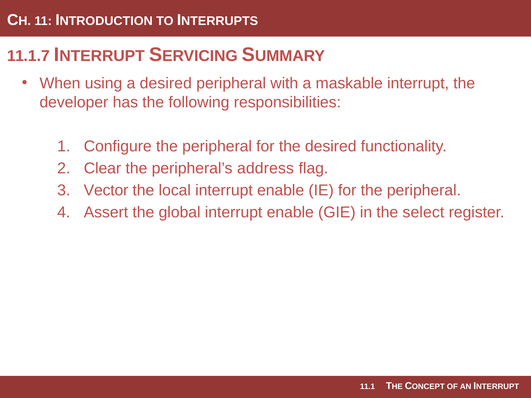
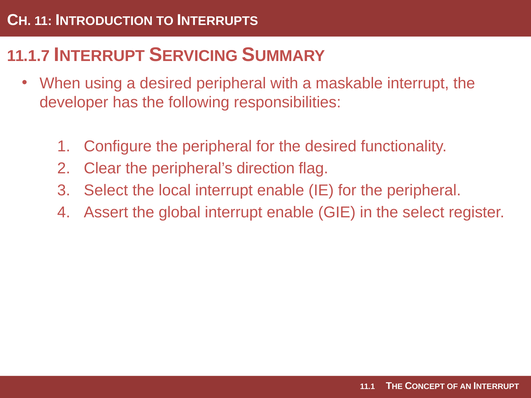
address: address -> direction (266, 168)
Vector: Vector -> Select (106, 190)
